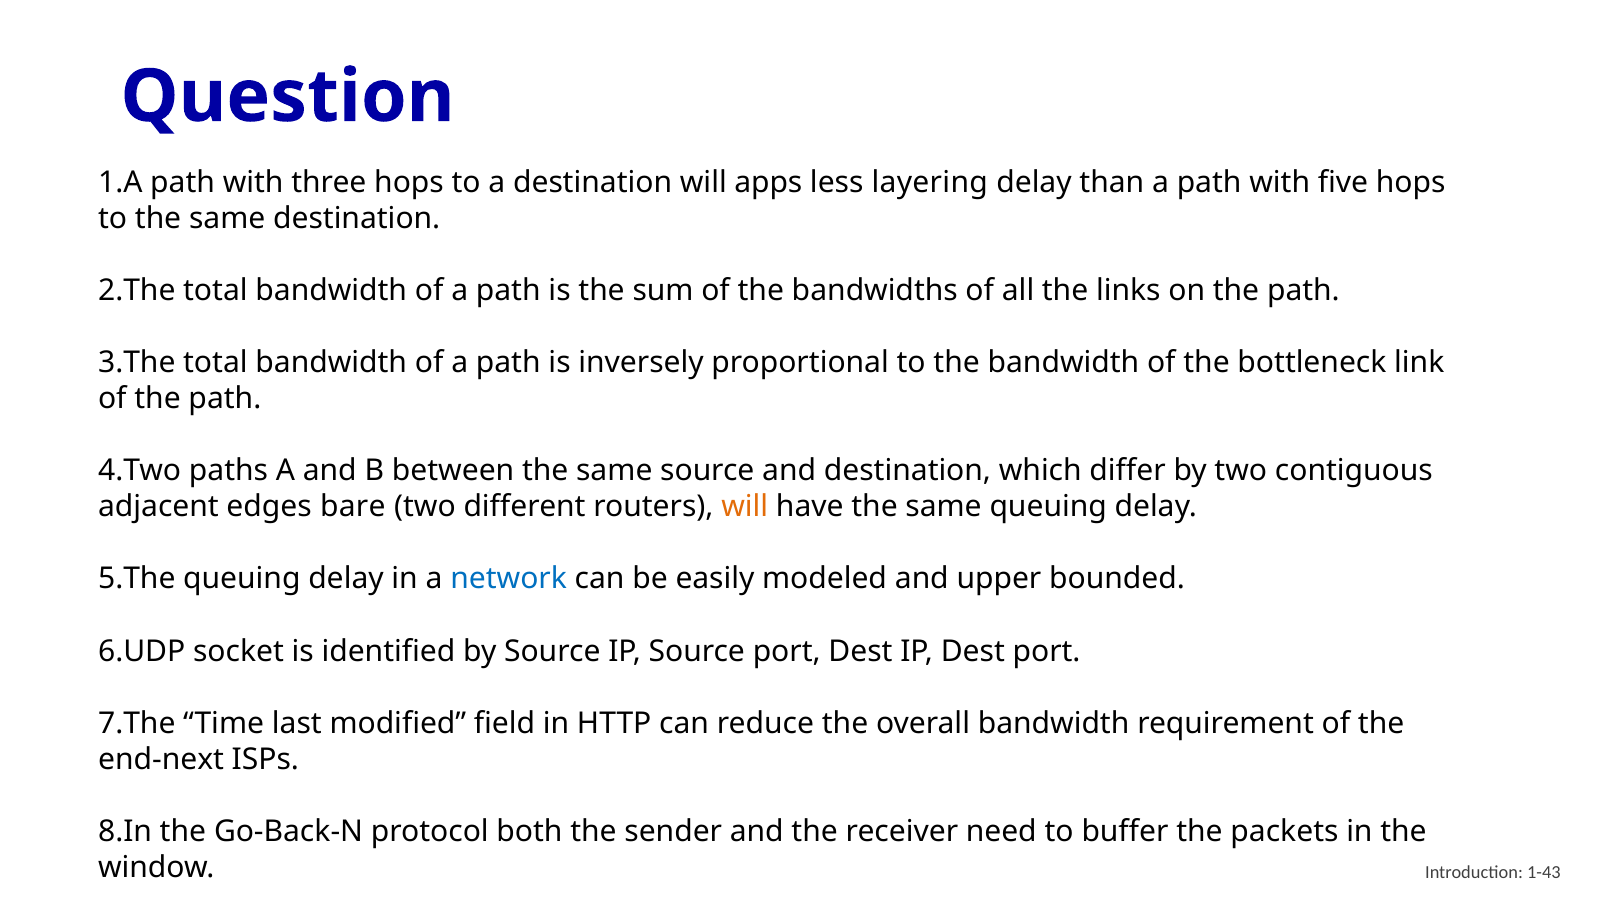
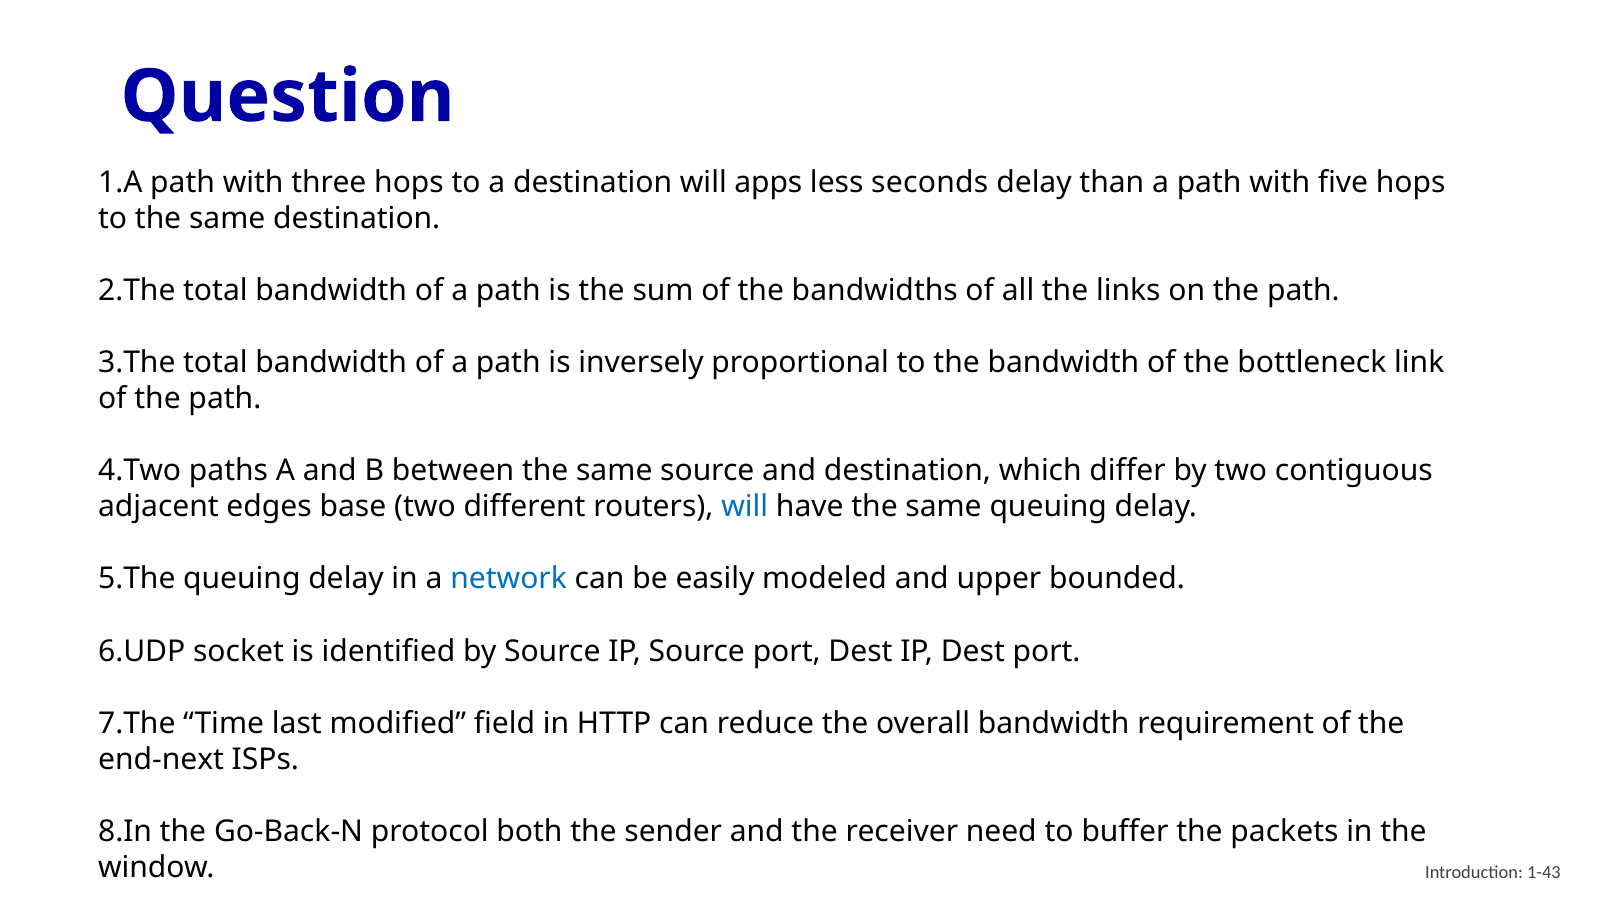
layering: layering -> seconds (930, 182)
bare: bare -> base (353, 507)
will colour: orange -> blue (745, 507)
